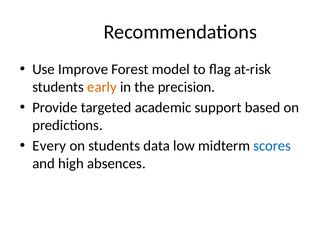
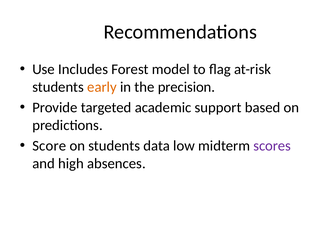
Improve: Improve -> Includes (83, 69)
Every: Every -> Score (49, 146)
scores colour: blue -> purple (272, 146)
